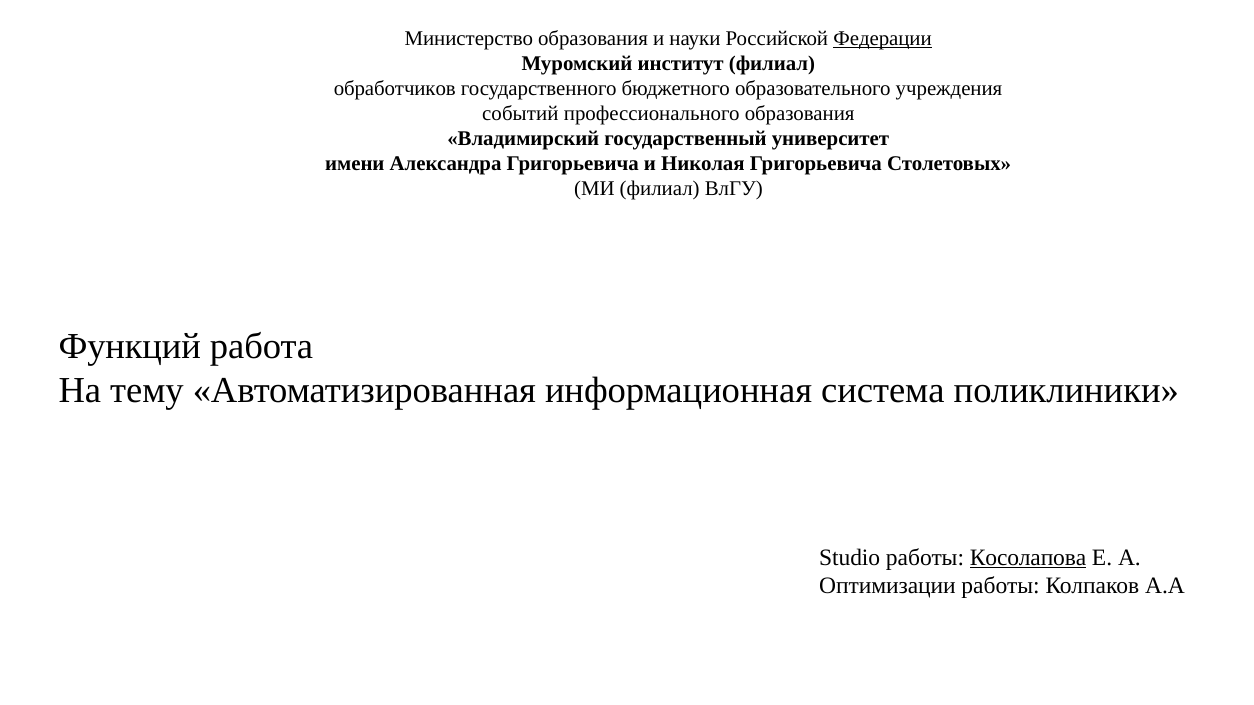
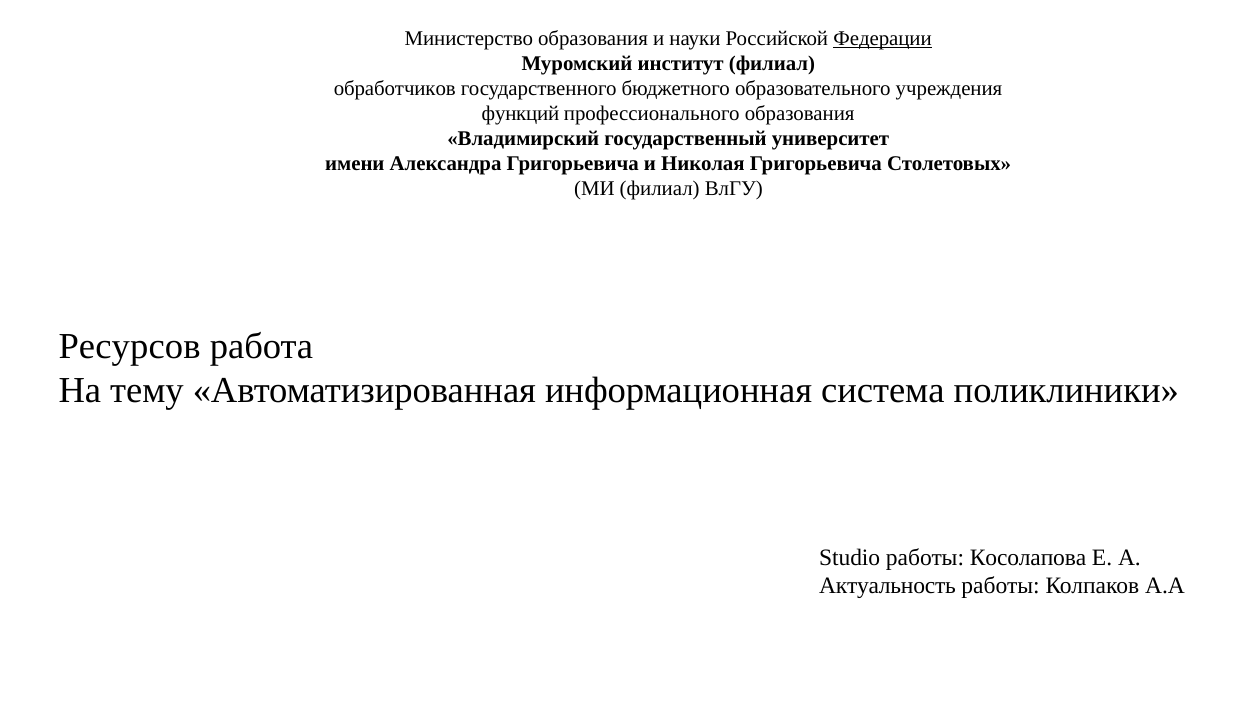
событий: событий -> функций (521, 114)
Функций: Функций -> Ресурсов (130, 346)
Косолапова underline: present -> none (1028, 558)
Оптимизации: Оптимизации -> Актуальность (888, 586)
